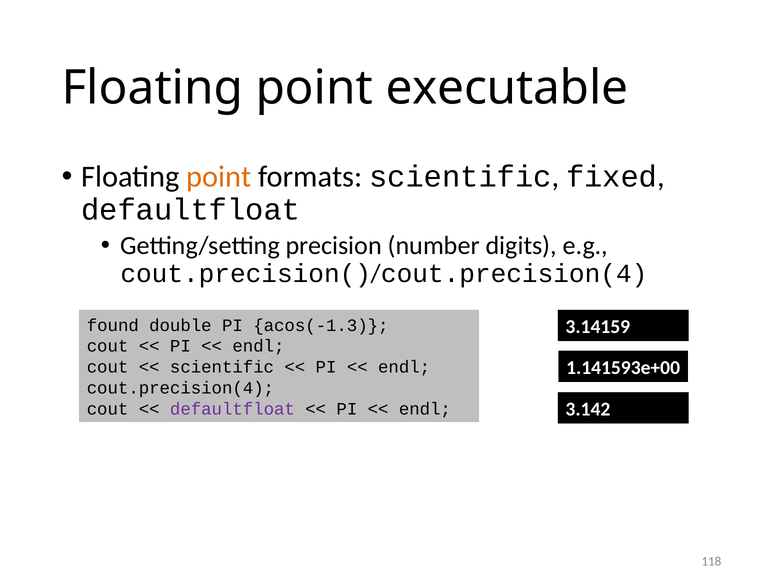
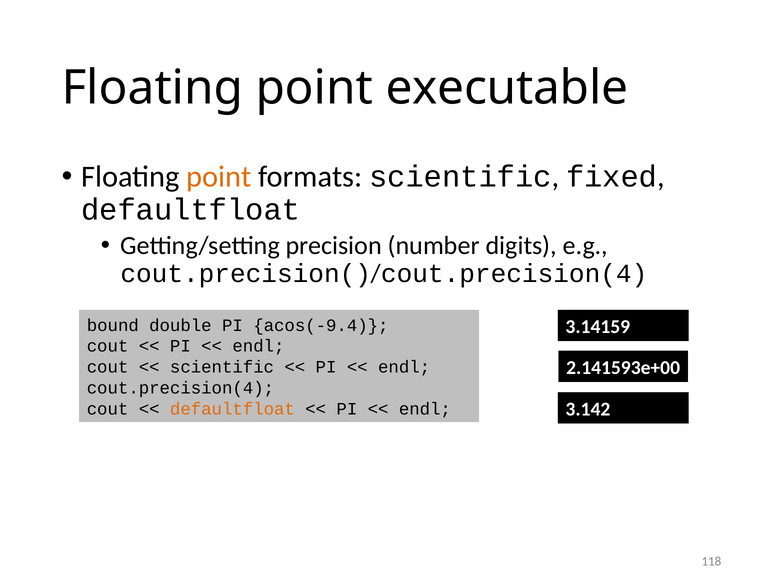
found: found -> bound (113, 325)
acos(-1.3: acos(-1.3 -> acos(-9.4 (321, 325)
1.141593e+00: 1.141593e+00 -> 2.141593e+00 (623, 367)
defaultfloat colour: purple -> orange (232, 408)
